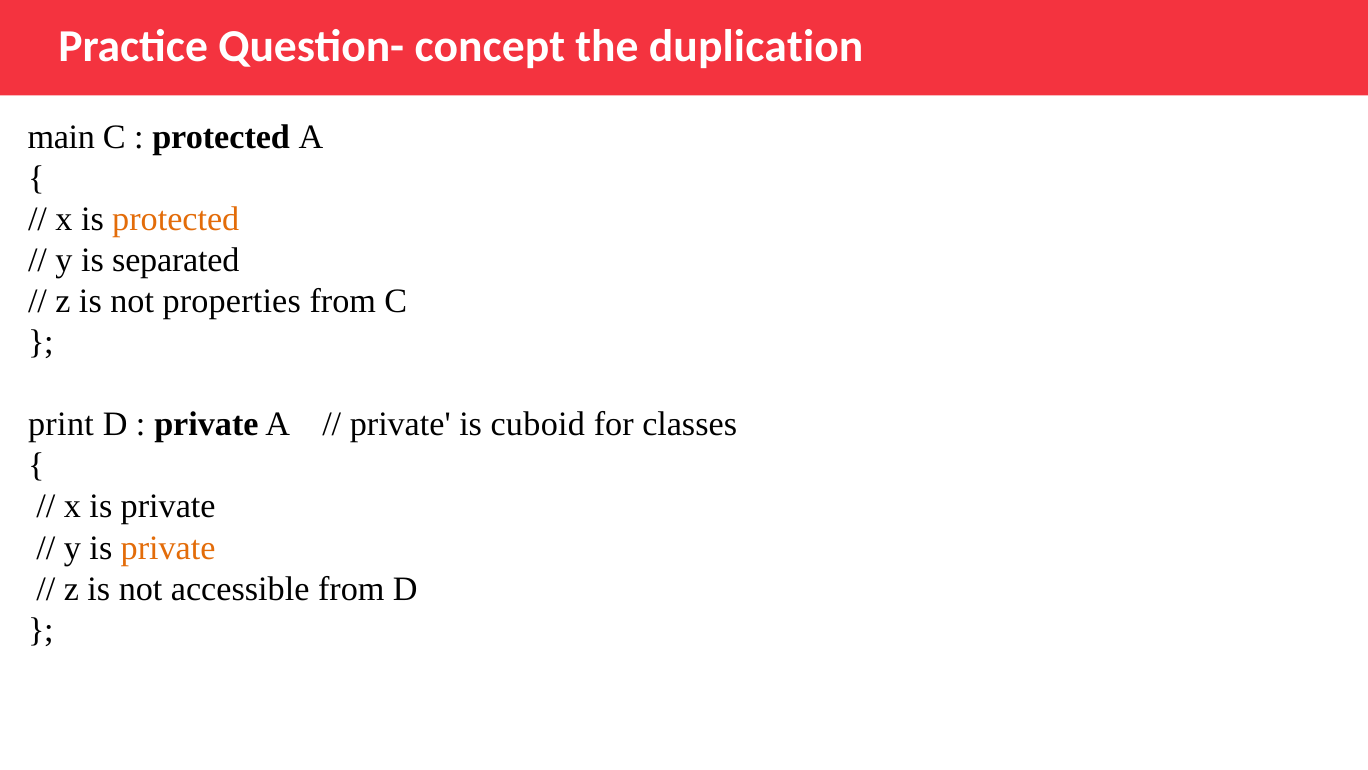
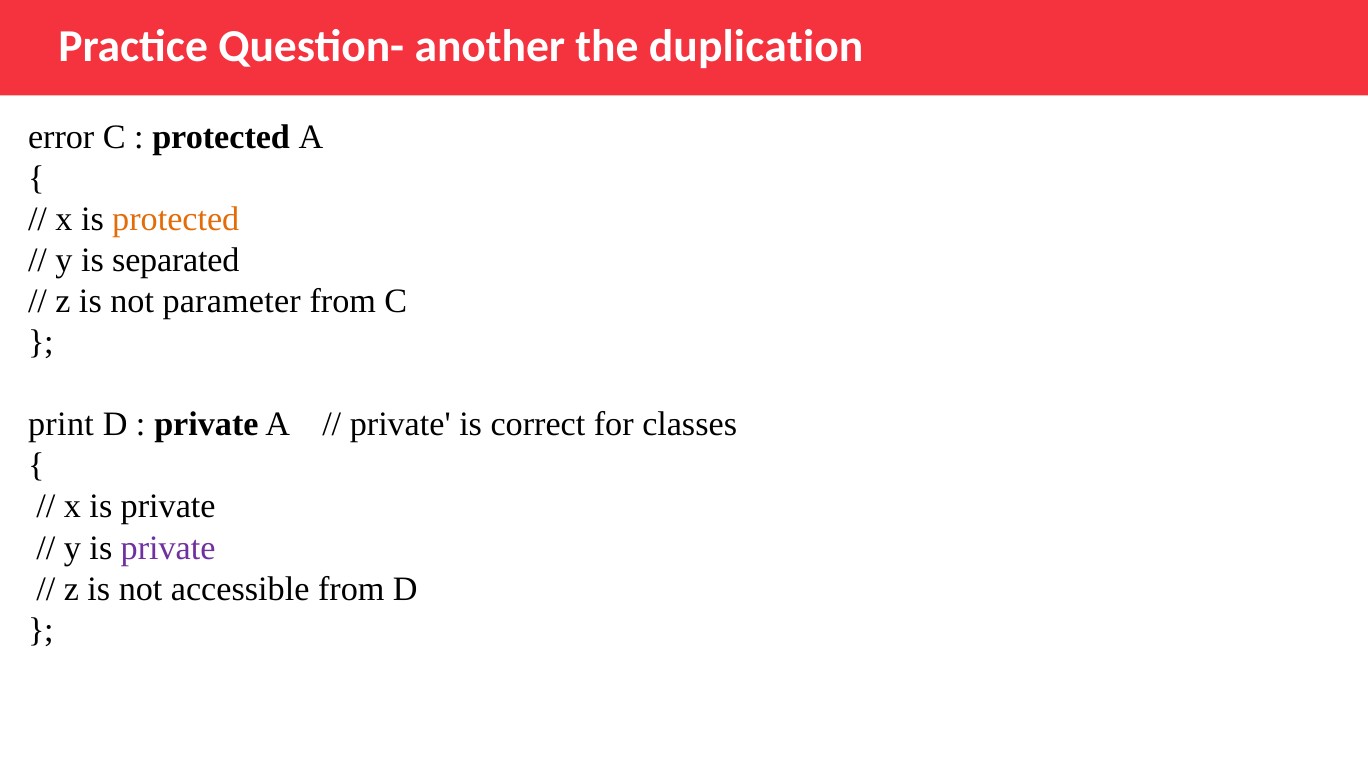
concept: concept -> another (490, 46)
main: main -> error (61, 137)
properties: properties -> parameter (232, 301)
cuboid: cuboid -> correct (538, 424)
private colour: orange -> purple (168, 547)
